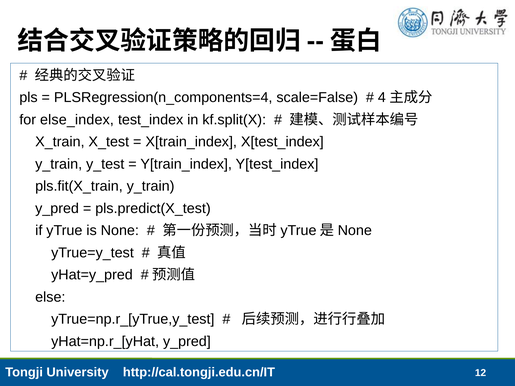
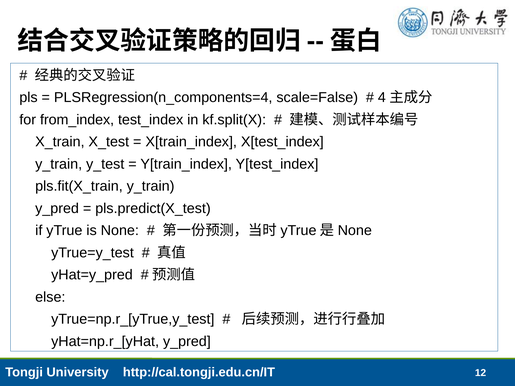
else_index: else_index -> from_index (77, 120)
